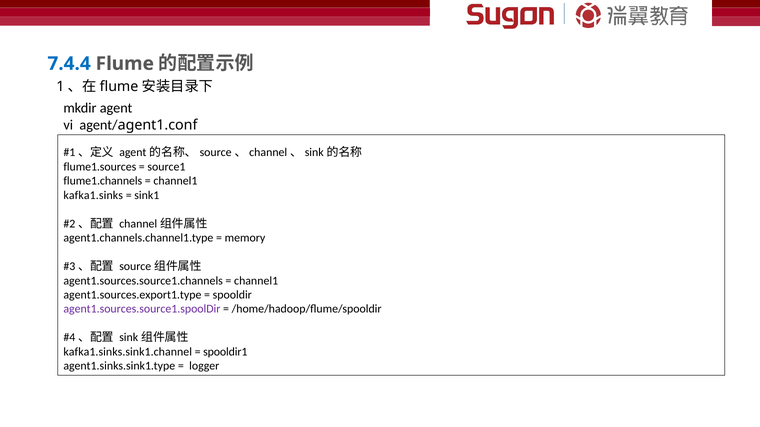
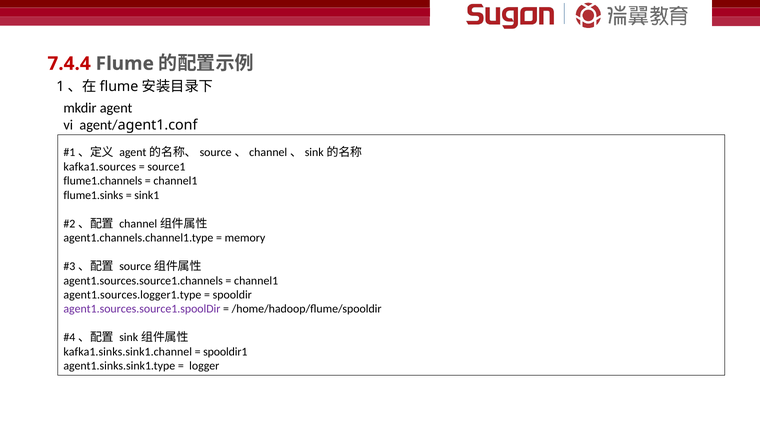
7.4.4 colour: blue -> red (69, 64)
flume1.sources: flume1.sources -> kafka1.sources (100, 167)
kafka1.sinks: kafka1.sinks -> flume1.sinks (93, 195)
agent1.sources.export1.type: agent1.sources.export1.type -> agent1.sources.logger1.type (132, 295)
